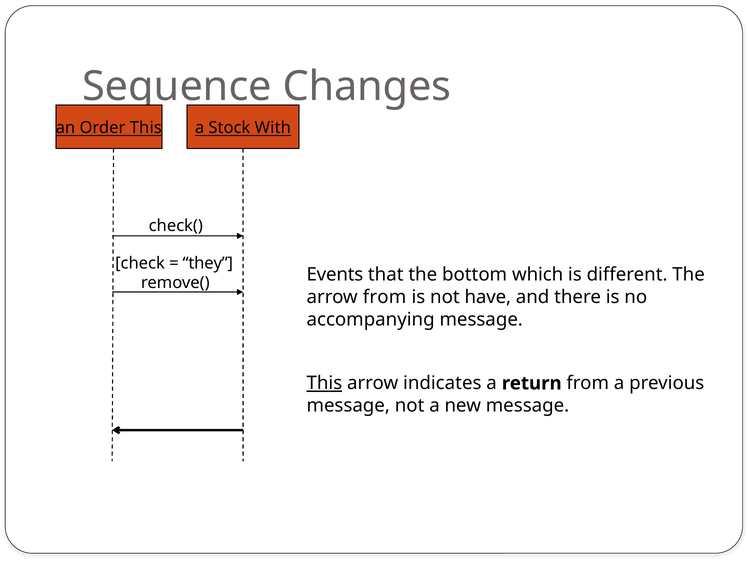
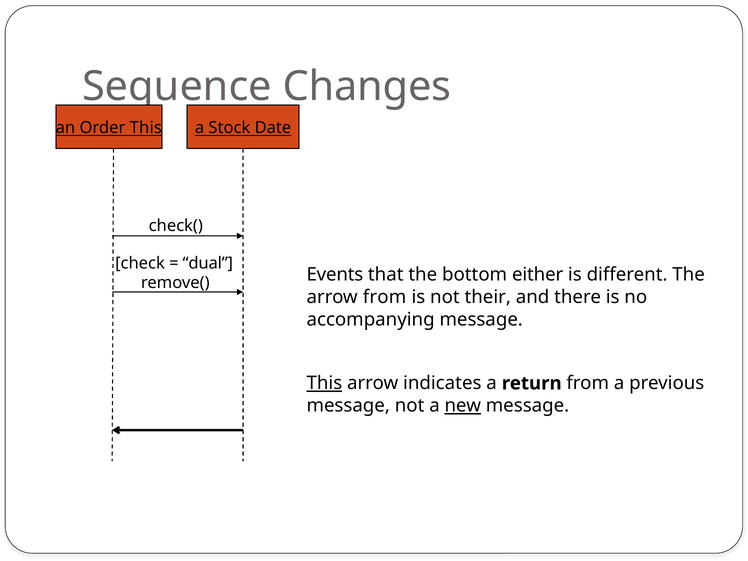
With: With -> Date (273, 128)
they: they -> dual (208, 263)
which: which -> either (538, 275)
have: have -> their (488, 297)
new underline: none -> present (463, 406)
